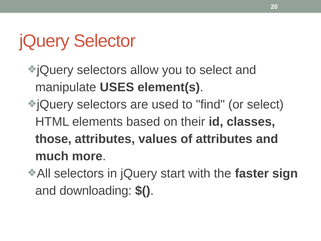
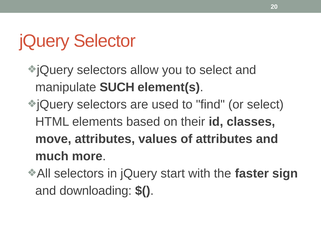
USES: USES -> SUCH (117, 87)
those: those -> move (53, 139)
